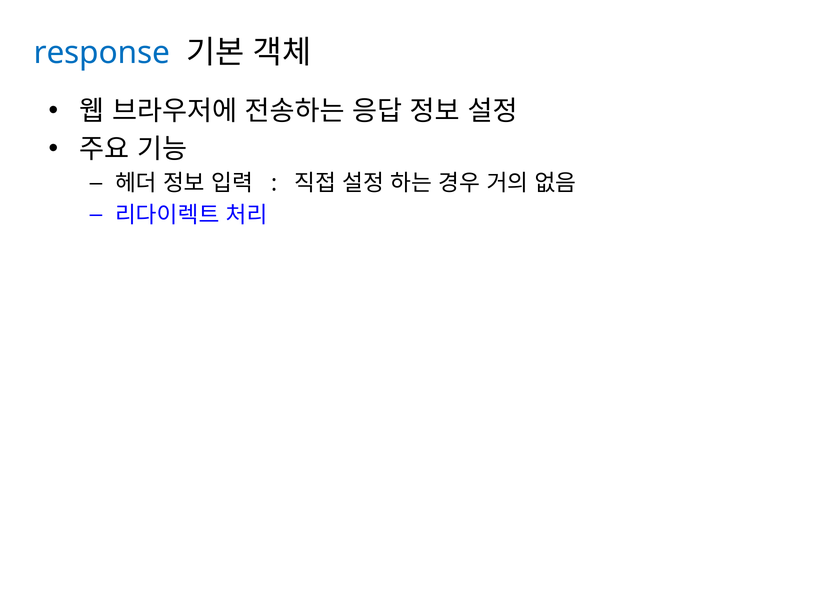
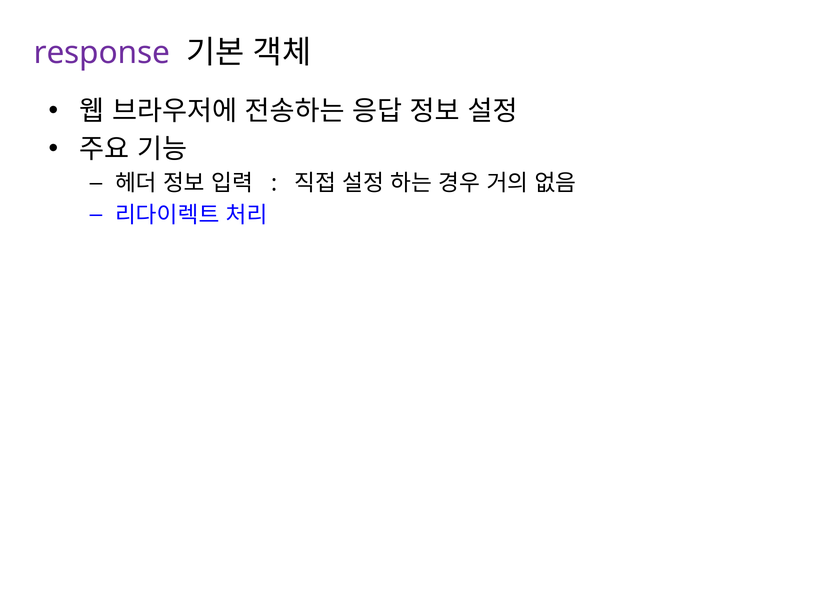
response colour: blue -> purple (102, 53)
